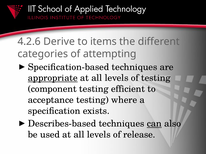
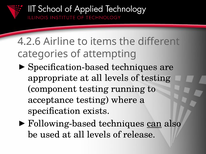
Derive: Derive -> Airline (59, 42)
appropriate underline: present -> none (53, 78)
efficient: efficient -> running (128, 89)
Describes-based: Describes-based -> Following-based (62, 124)
